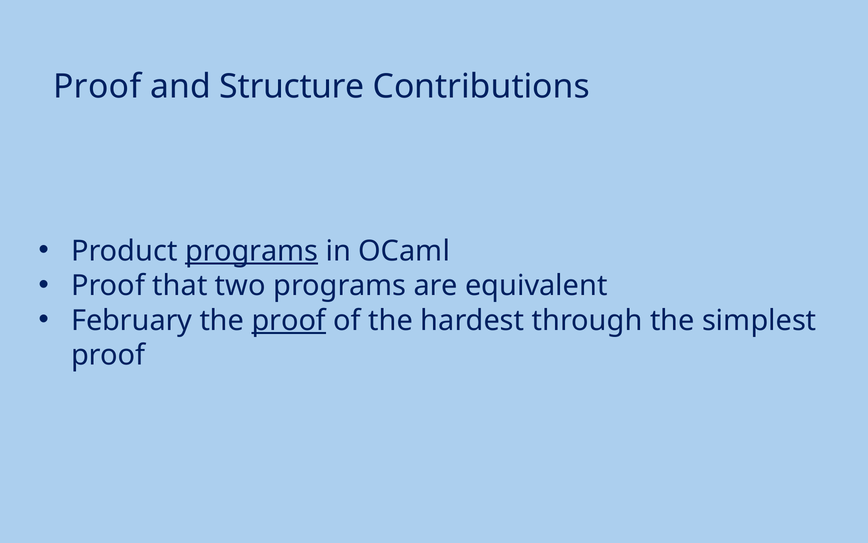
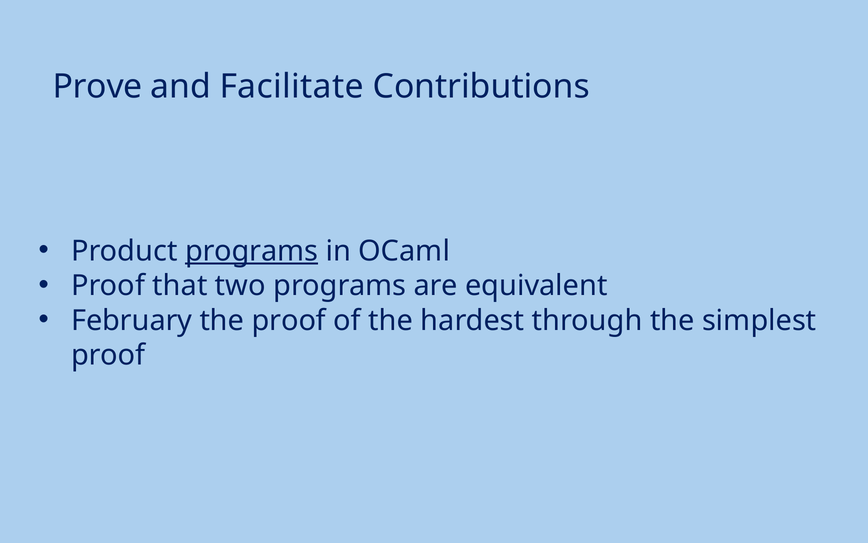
Proof: Proof -> Prove (98, 86)
Structure: Structure -> Facilitate (292, 86)
proof underline: present -> none (289, 320)
